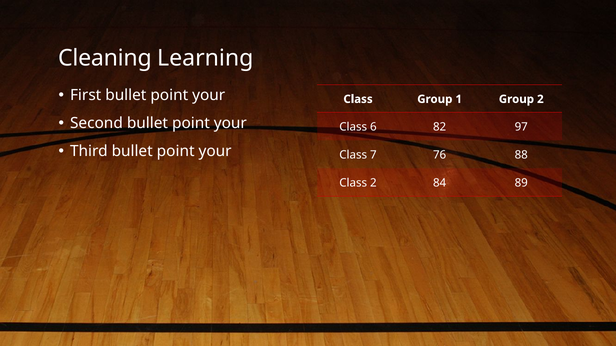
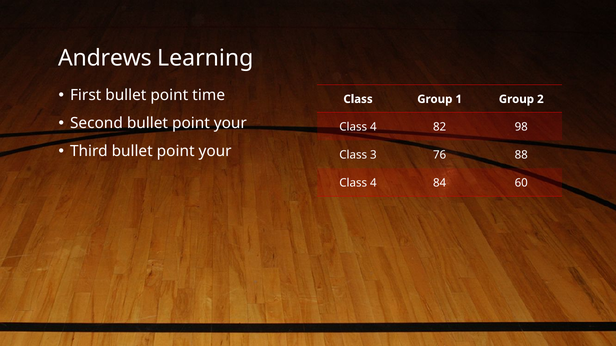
Cleaning: Cleaning -> Andrews (105, 58)
First bullet point your: your -> time (209, 95)
6: 6 -> 4 (373, 127)
97: 97 -> 98 (521, 127)
7: 7 -> 3 (373, 155)
2: 2 -> 4 (373, 183)
89: 89 -> 60 (521, 183)
